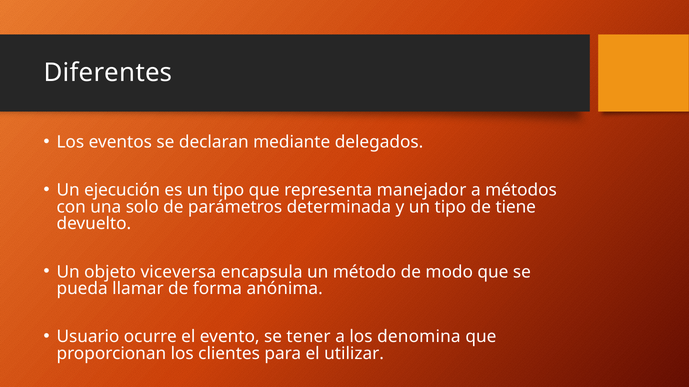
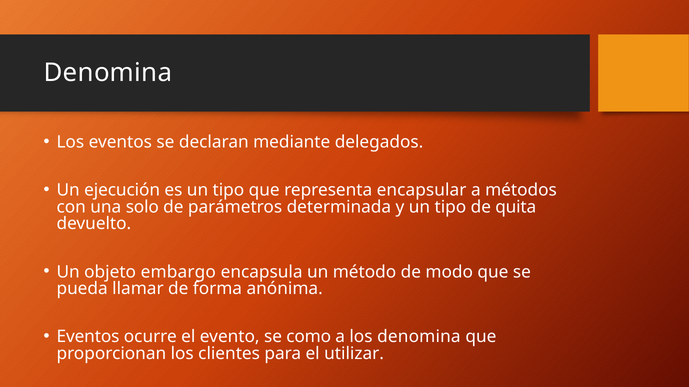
Diferentes: Diferentes -> Denomina (108, 73)
manejador: manejador -> encapsular (422, 191)
tiene: tiene -> quita (516, 207)
viceversa: viceversa -> embargo (178, 272)
Usuario: Usuario -> Eventos (88, 337)
tener: tener -> como (309, 337)
